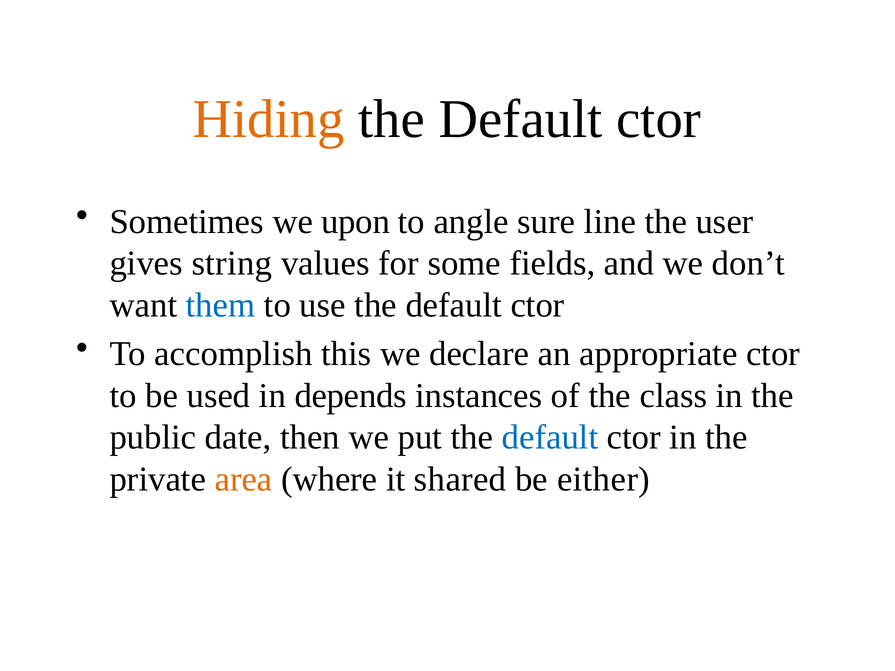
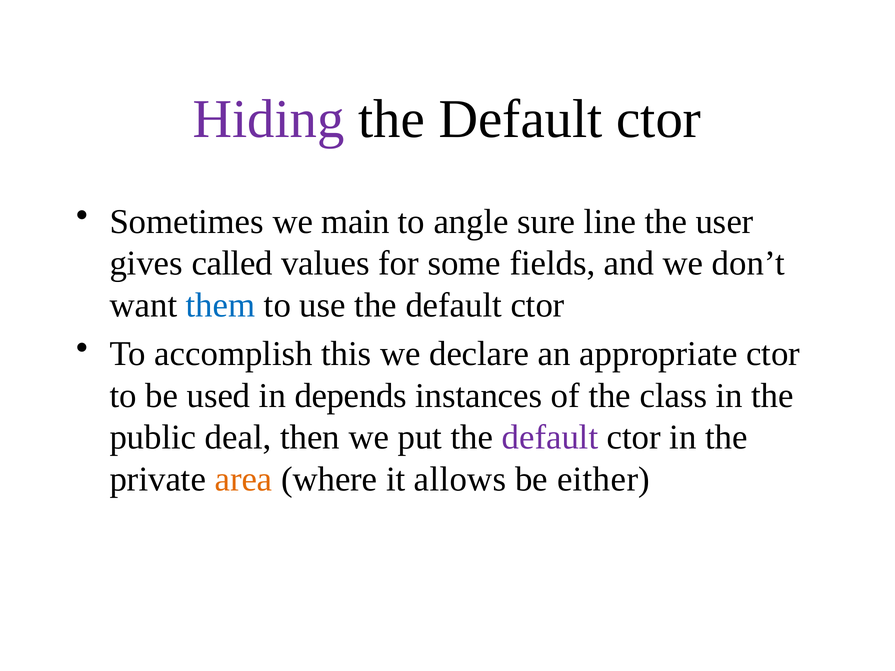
Hiding colour: orange -> purple (269, 119)
upon: upon -> main (356, 222)
string: string -> called (232, 263)
date: date -> deal (238, 438)
default colour: blue -> purple (550, 438)
shared: shared -> allows (460, 479)
